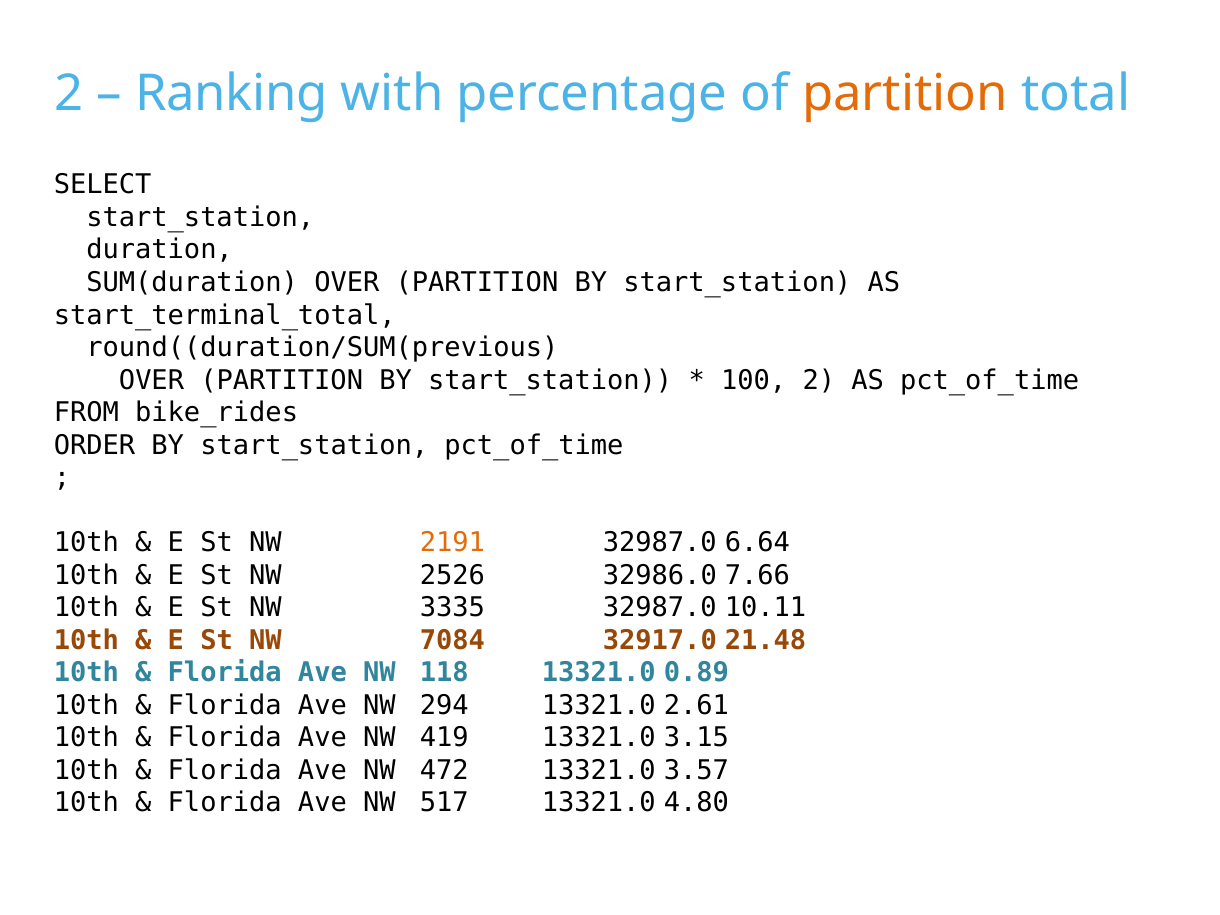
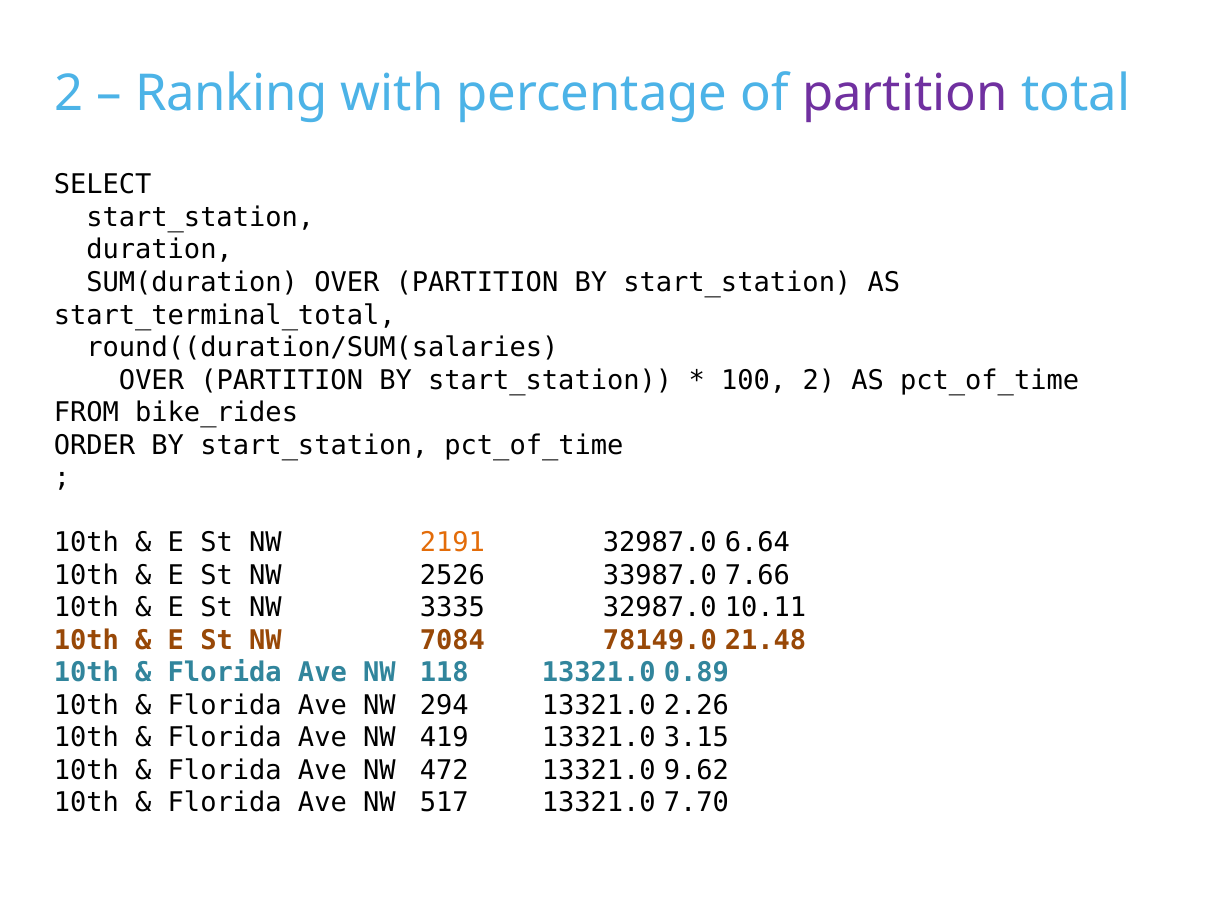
partition colour: orange -> purple (905, 94)
round((duration/SUM(previous: round((duration/SUM(previous -> round((duration/SUM(salaries (322, 348)
32986.0: 32986.0 -> 33987.0 (660, 575)
32917.0: 32917.0 -> 78149.0 (660, 640)
2.61: 2.61 -> 2.26 (696, 705)
3.57: 3.57 -> 9.62 (696, 770)
4.80: 4.80 -> 7.70 (696, 803)
